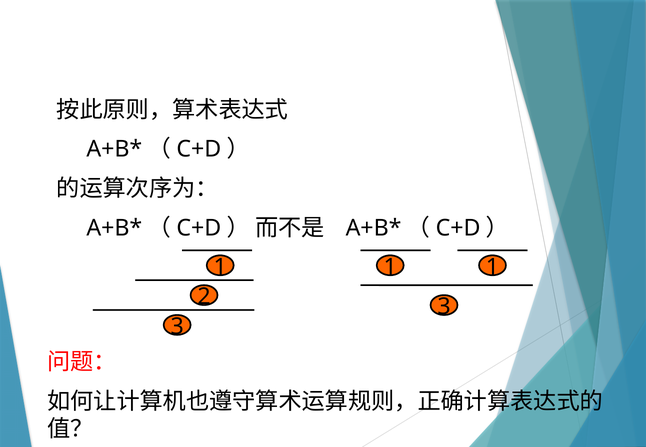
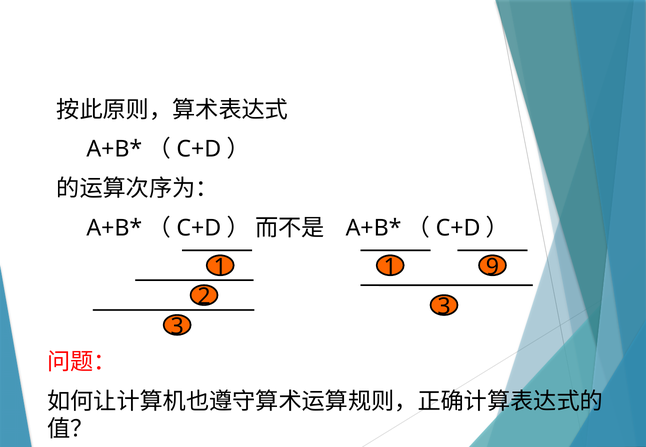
1 1: 1 -> 9 (492, 267)
